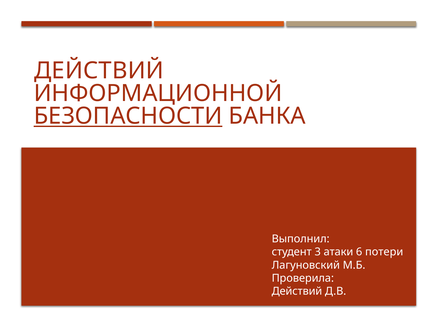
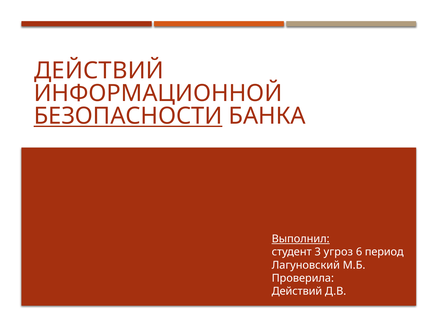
Выполнил underline: none -> present (301, 239)
атаки: атаки -> угроз (338, 252)
потери: потери -> период (384, 252)
